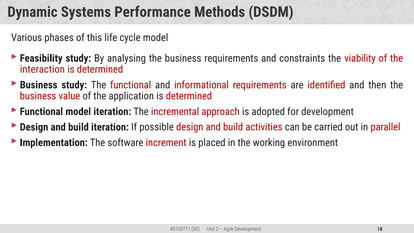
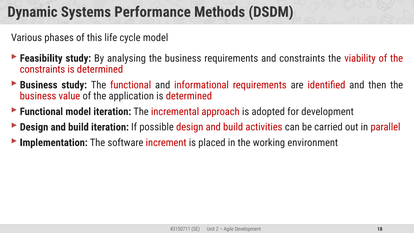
interaction: interaction -> constraints (42, 69)
